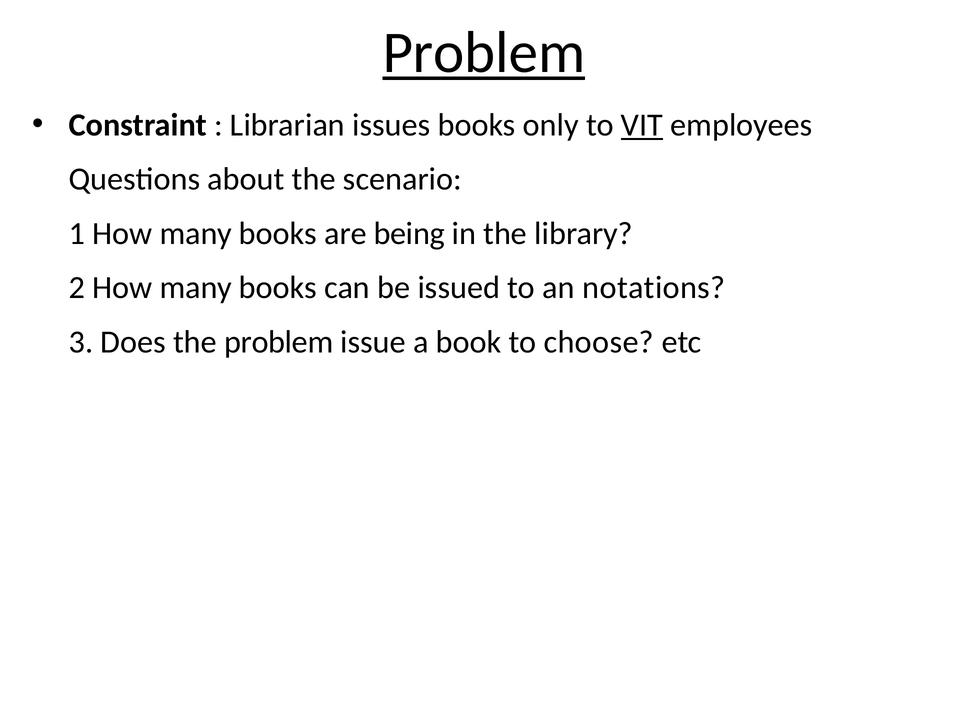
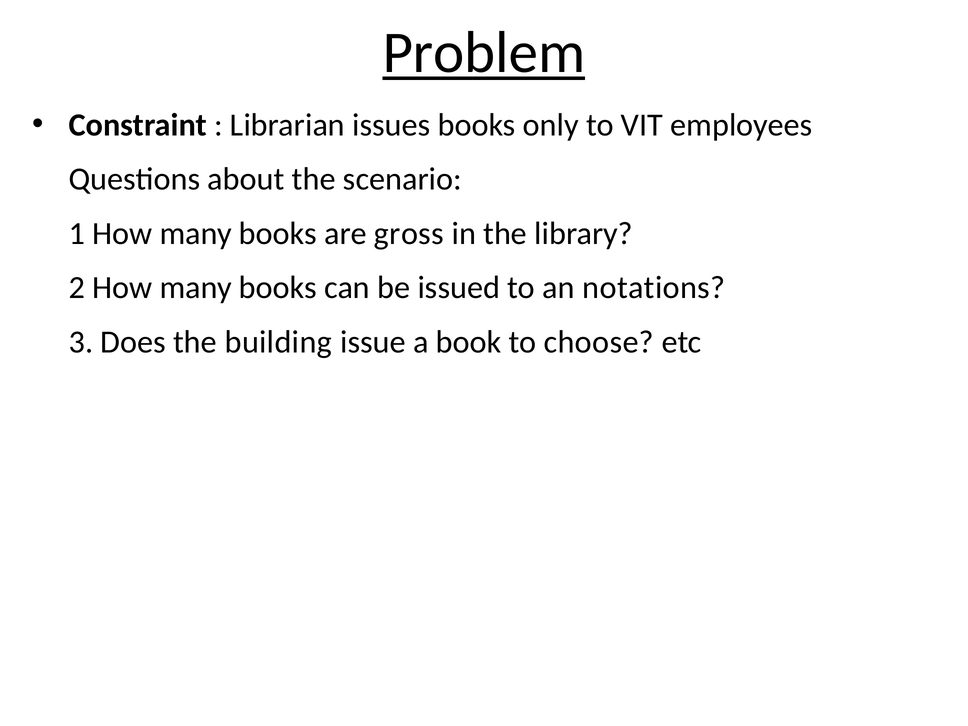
VIT underline: present -> none (642, 125)
being: being -> gross (409, 234)
the problem: problem -> building (278, 342)
